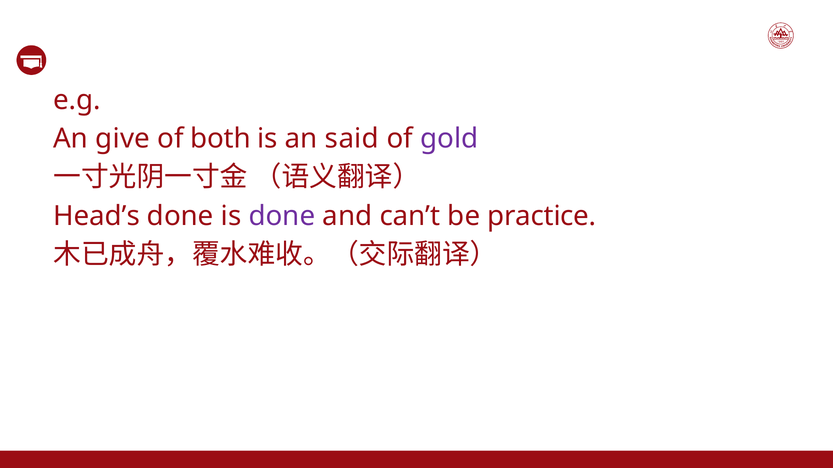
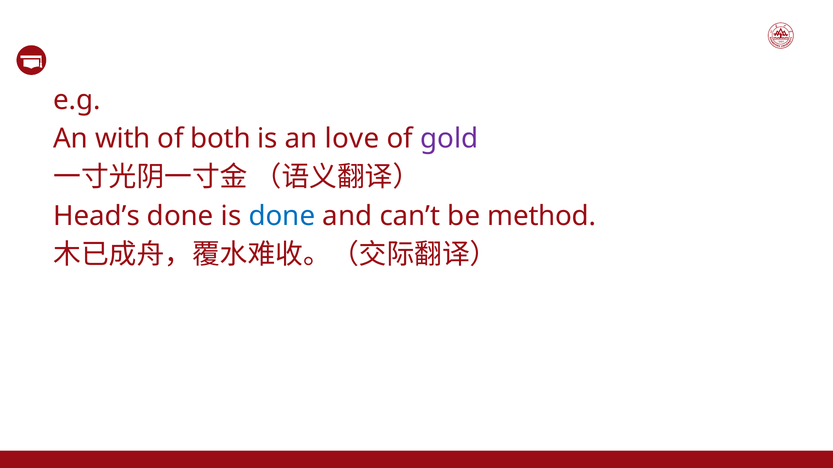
give: give -> with (123, 139)
said: said -> love (352, 139)
done colour: purple -> blue (282, 216)
practice: practice -> method (542, 216)
